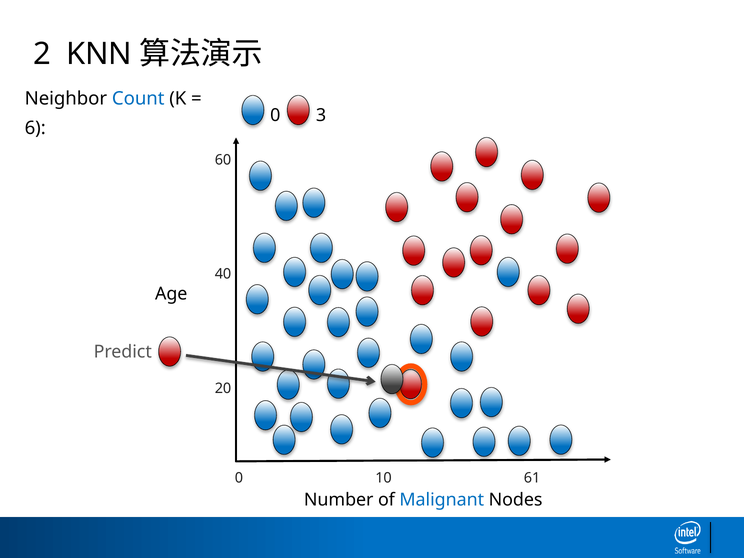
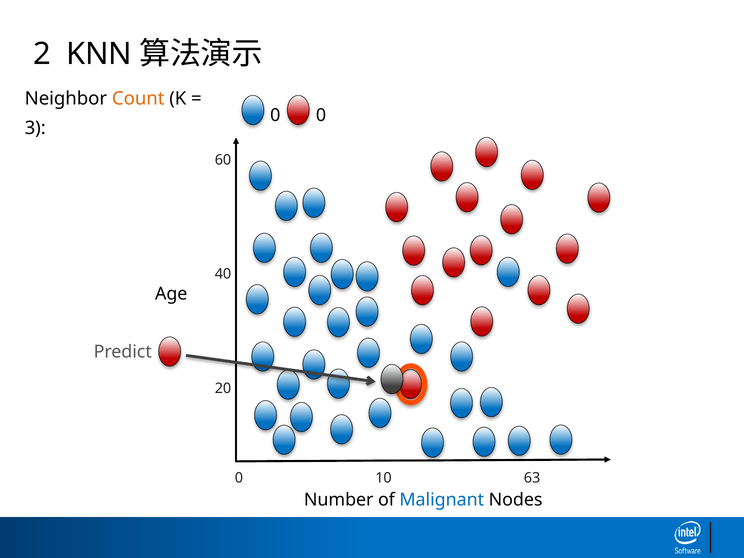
Count colour: blue -> orange (138, 98)
0 3: 3 -> 0 (321, 115)
6: 6 -> 3 (35, 128)
61: 61 -> 63 (532, 478)
